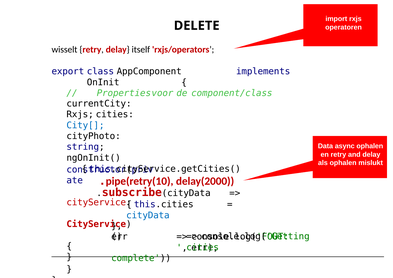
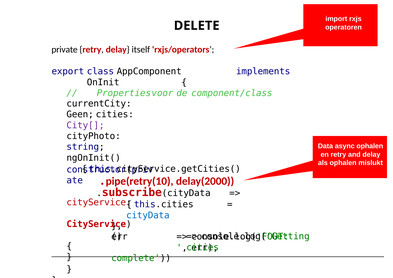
wisselt: wisselt -> private (65, 49)
Rxjs: Rxjs -> Geen (80, 114)
City[ colour: blue -> purple (85, 125)
